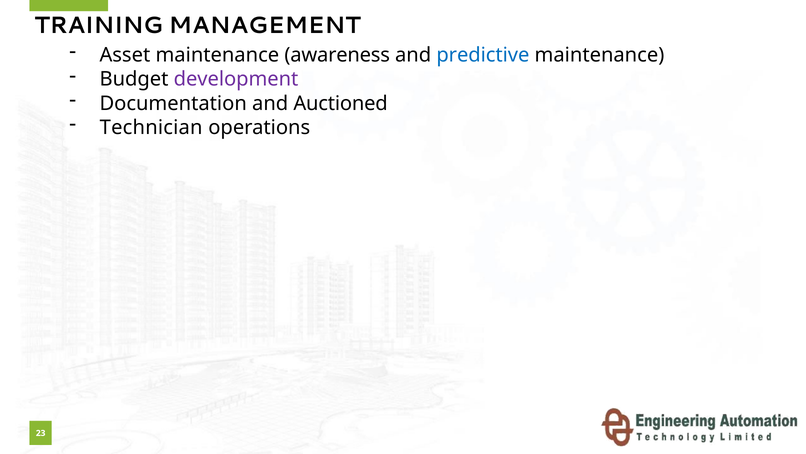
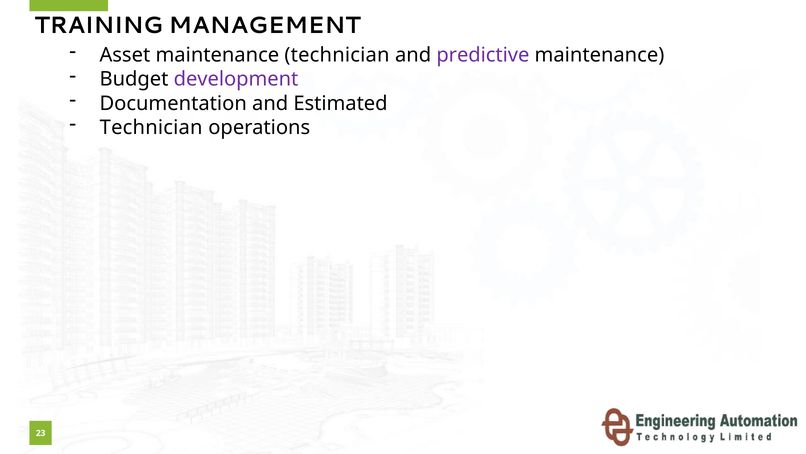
maintenance awareness: awareness -> technician (337, 55)
predictive colour: blue -> purple (483, 55)
Auctioned: Auctioned -> Estimated (341, 103)
